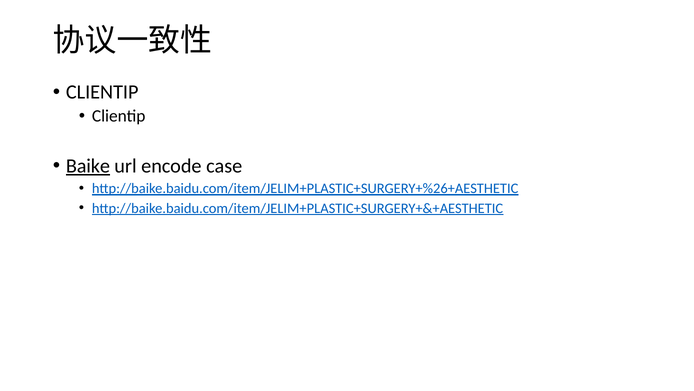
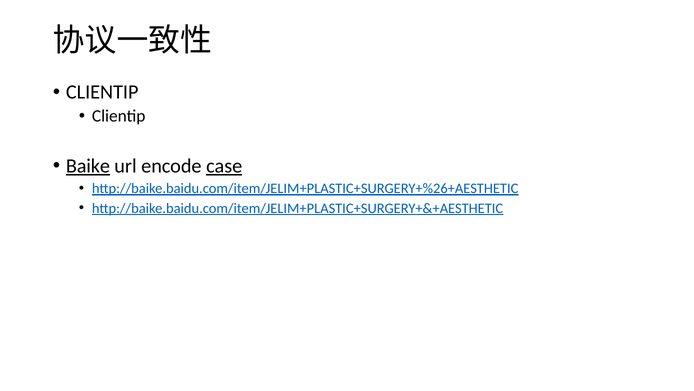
case underline: none -> present (224, 166)
